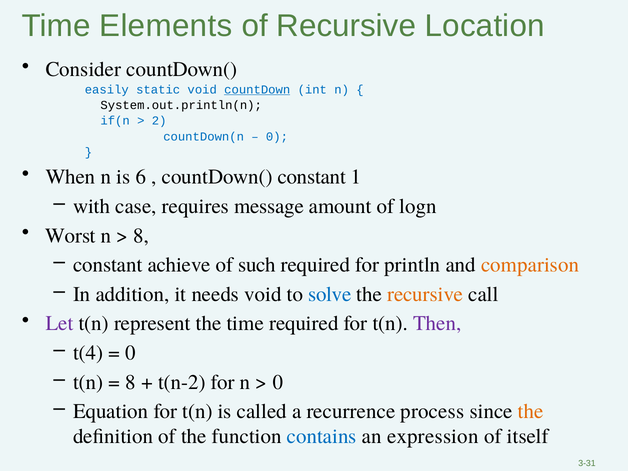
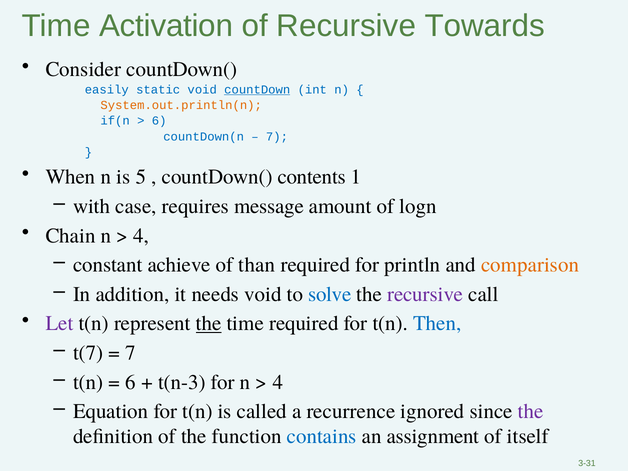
Elements: Elements -> Activation (166, 26)
Location: Location -> Towards (485, 26)
System.out.println(n colour: black -> orange (181, 105)
2: 2 -> 6 (159, 121)
0: 0 -> 7 (277, 137)
6: 6 -> 5 (141, 177)
countDown( constant: constant -> contents (312, 177)
Worst: Worst -> Chain (71, 236)
8: 8 -> 4 (141, 236)
such: such -> than (257, 265)
recursive colour: orange -> purple (425, 294)
the underline: none -> present (209, 324)
Then colour: purple -> blue (437, 324)
t(4: t(4 -> t(7 (88, 353)
0: 0 -> 7 (131, 353)
8: 8 -> 6 (131, 382)
t(n-2: t(n-2 -> t(n-3 (182, 382)
0: 0 -> 4 (278, 382)
process: process -> ignored (432, 411)
the colour: orange -> purple (531, 411)
expression: expression -> assignment (433, 437)
